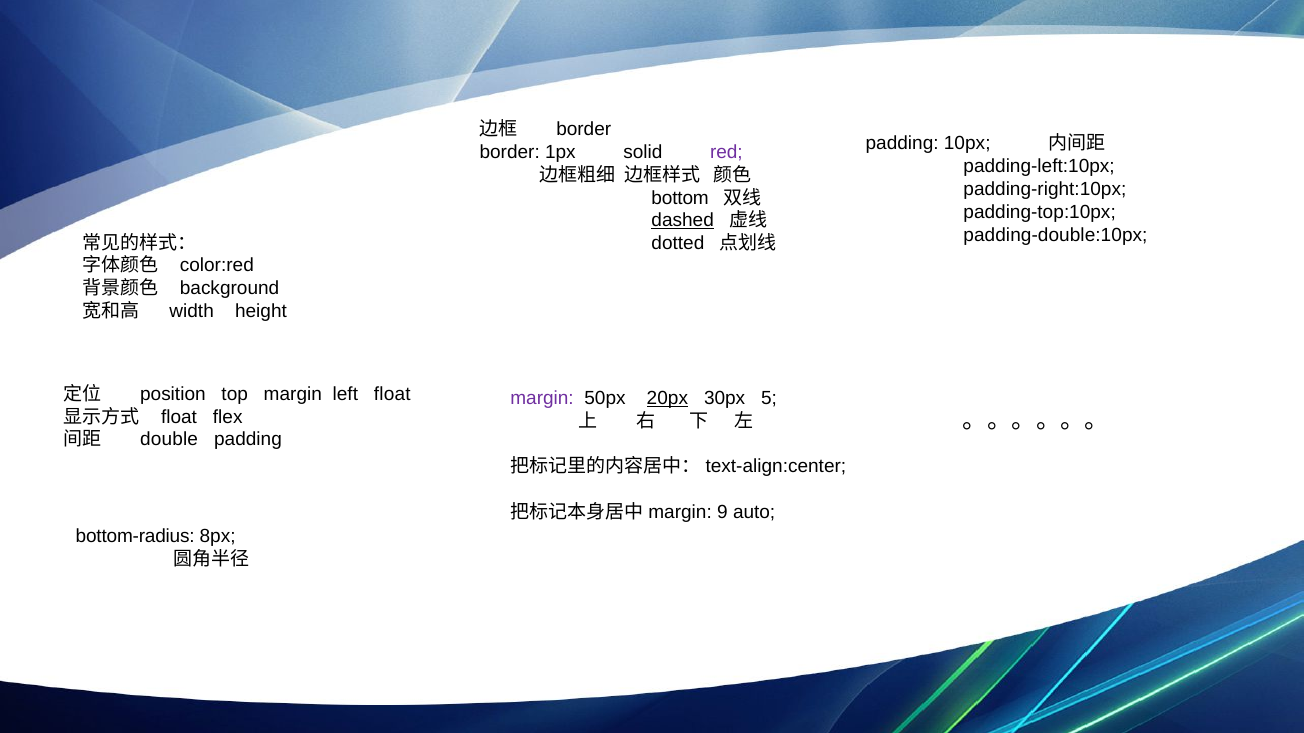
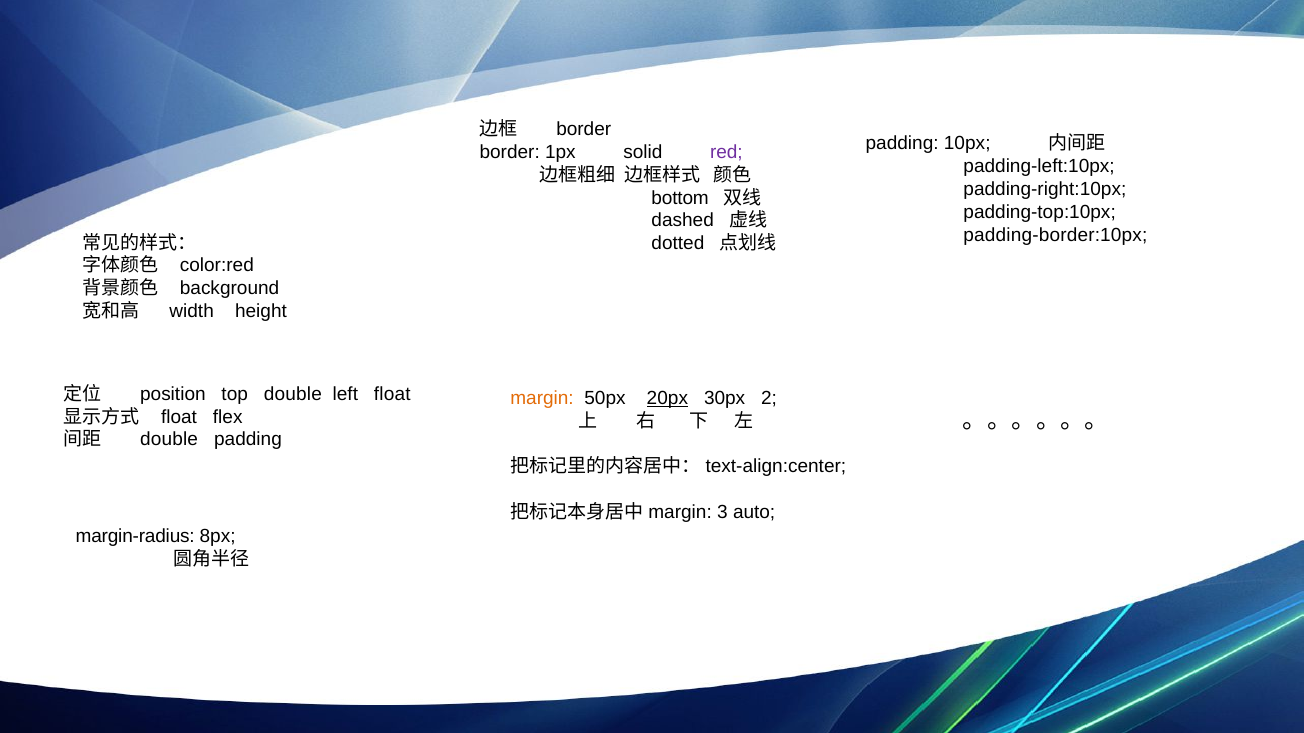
dashed underline: present -> none (683, 221)
padding-double:10px: padding-double:10px -> padding-border:10px (1055, 235)
top margin: margin -> double (293, 394)
margin colour: purple -> orange (542, 398)
5: 5 -> 2 (769, 398)
9: 9 -> 3 (722, 512)
bottom-radius: bottom-radius -> margin-radius (135, 537)
